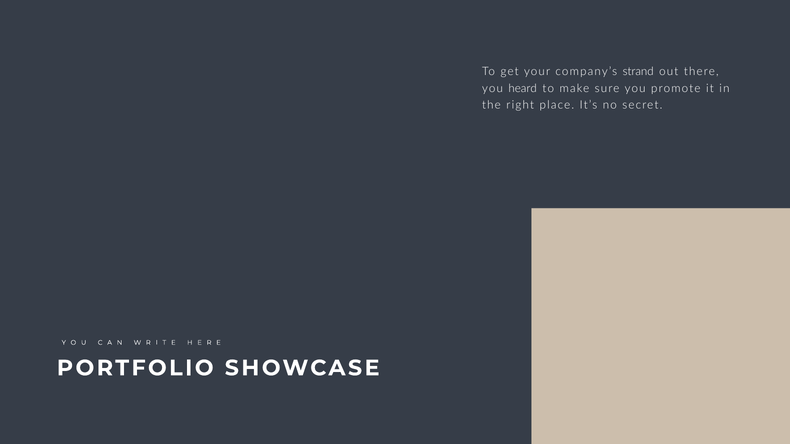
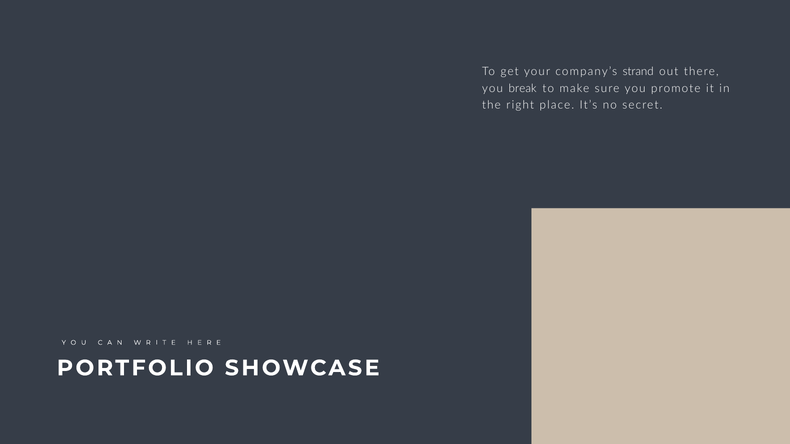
heard: heard -> break (523, 88)
